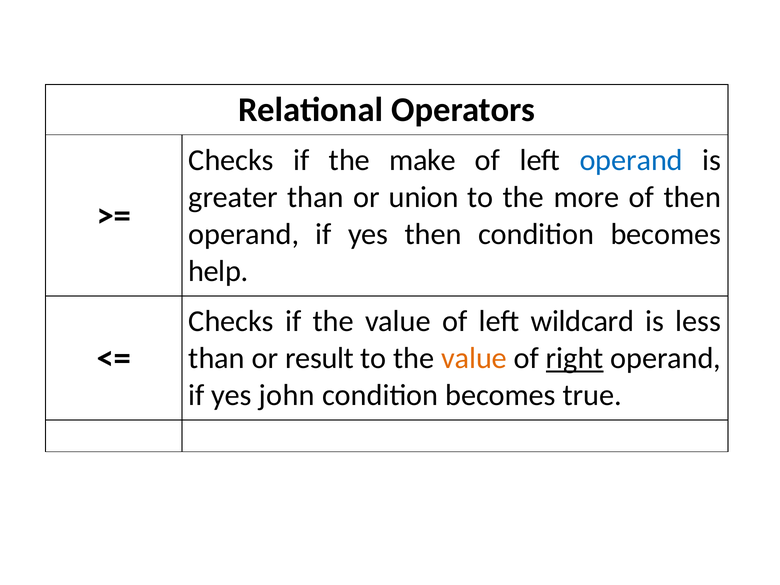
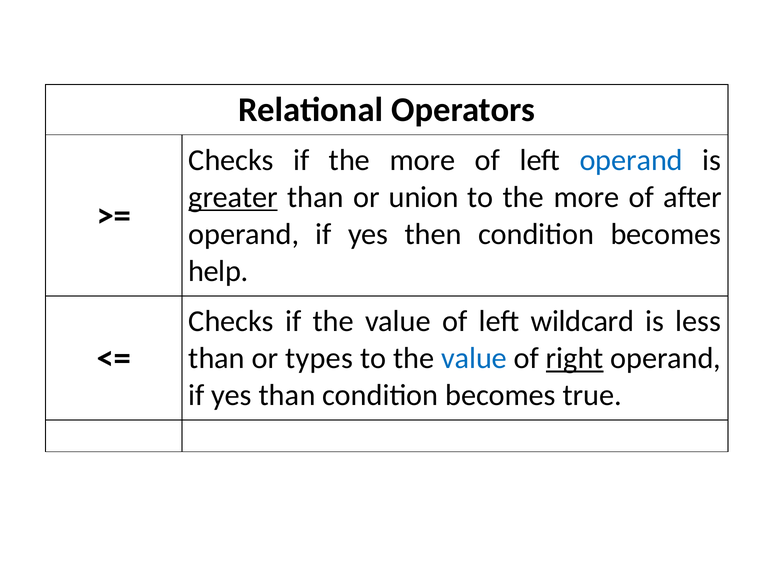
if the make: make -> more (422, 160)
greater underline: none -> present (233, 197)
of then: then -> after (693, 197)
result: result -> types (319, 358)
value colour: orange -> blue (474, 358)
yes john: john -> than (287, 395)
